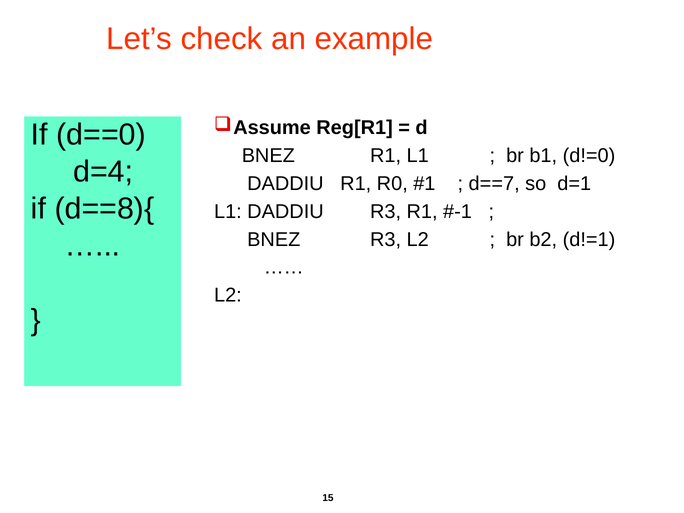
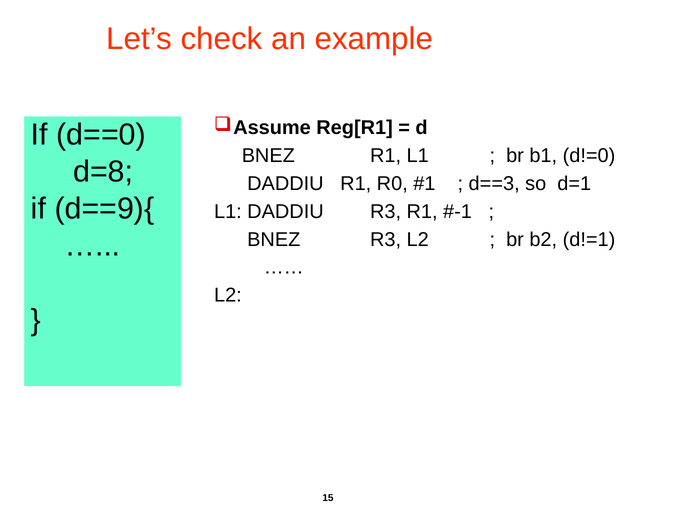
d=4: d=4 -> d=8 (103, 172)
d==7: d==7 -> d==3 (494, 184)
d==8){: d==8){ -> d==9){ (104, 209)
